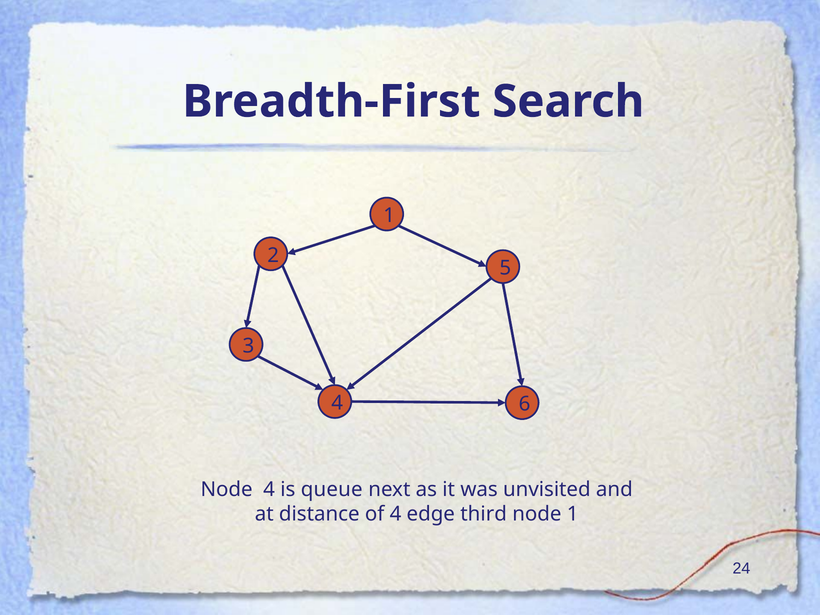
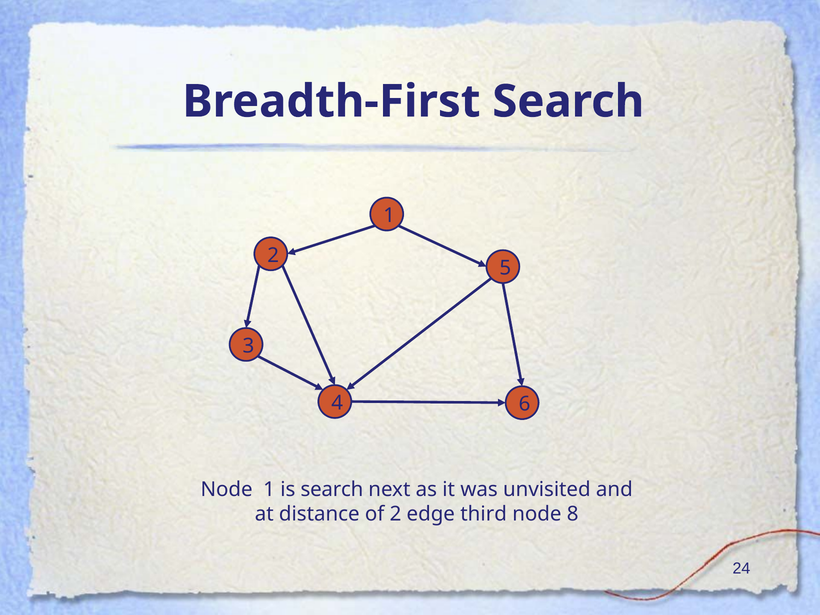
Node 4: 4 -> 1 (269, 489)
is queue: queue -> search (332, 489)
of 4: 4 -> 2 (396, 514)
node 1: 1 -> 8 (573, 514)
